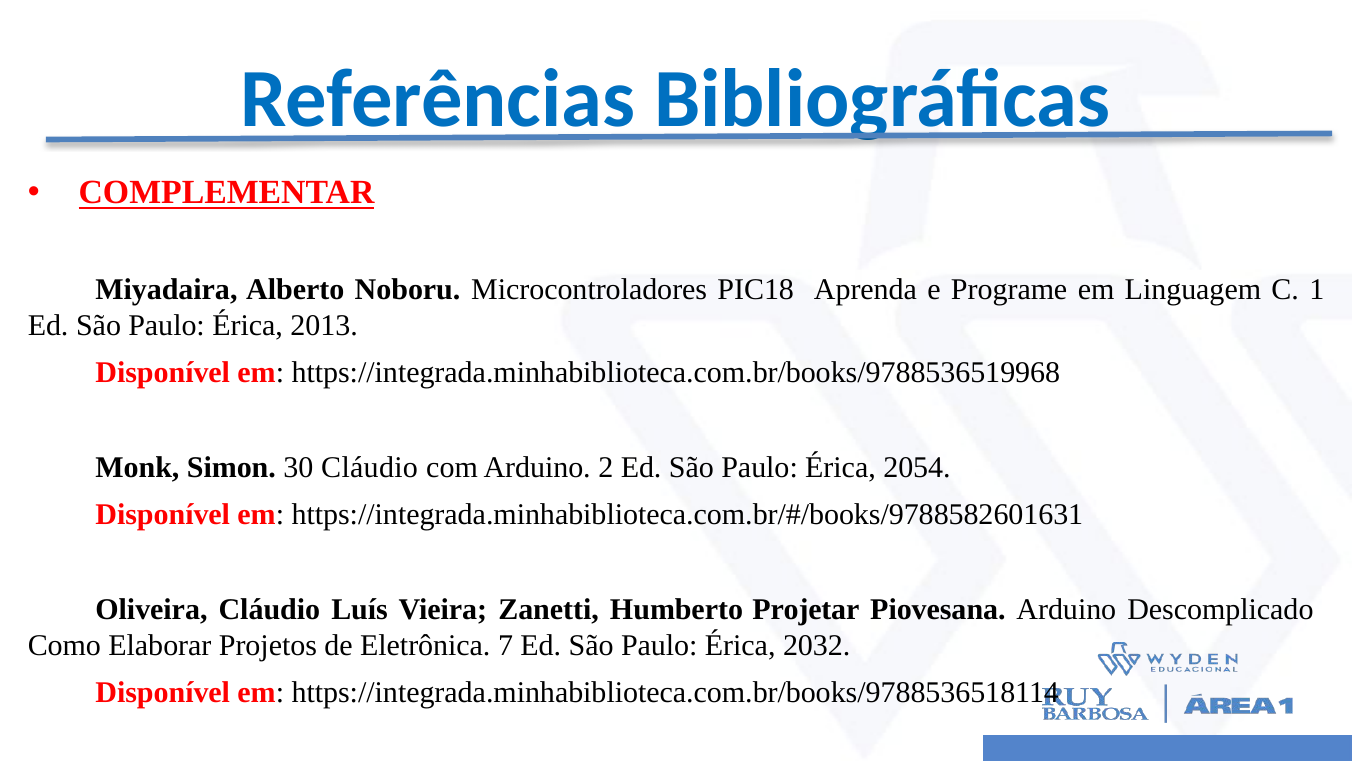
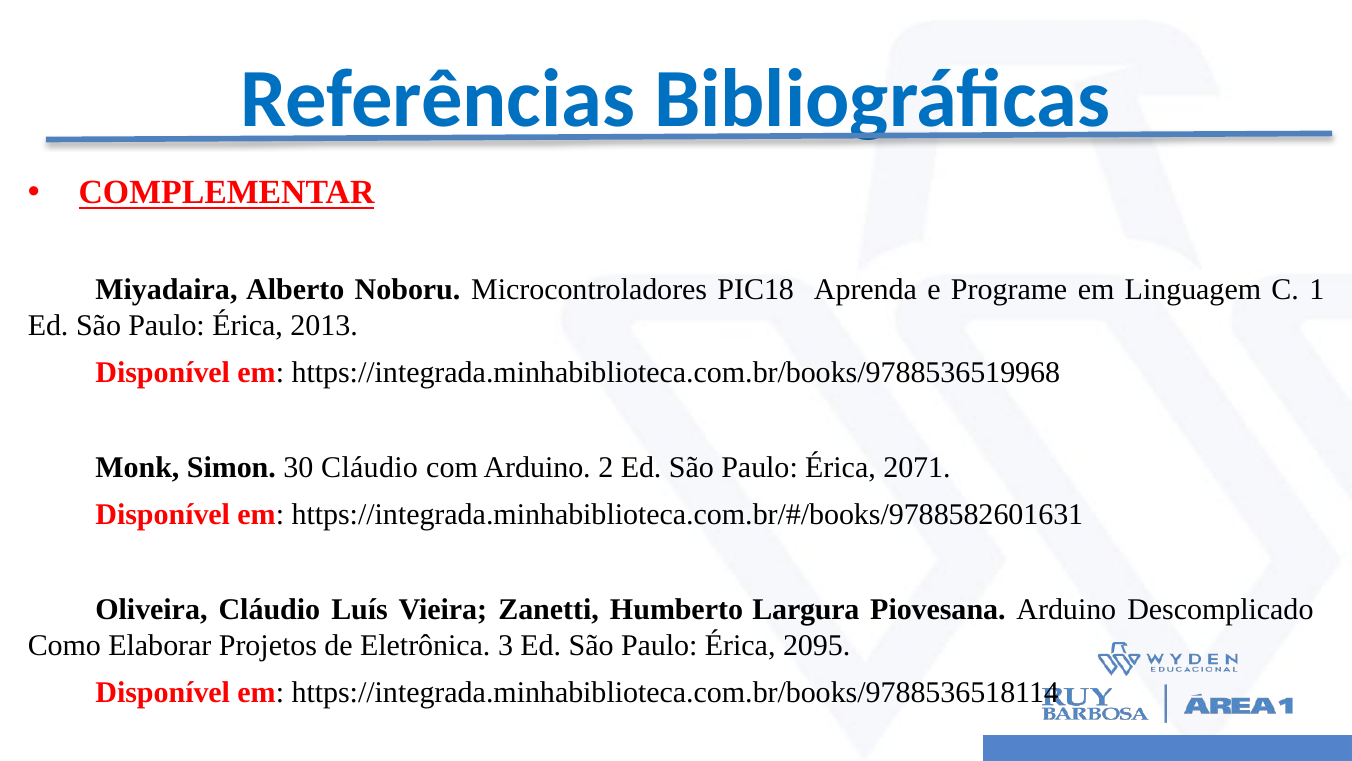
2054: 2054 -> 2071 (917, 467)
Projetar: Projetar -> Largura (806, 609)
7: 7 -> 3 (506, 645)
2032: 2032 -> 2095 (817, 645)
